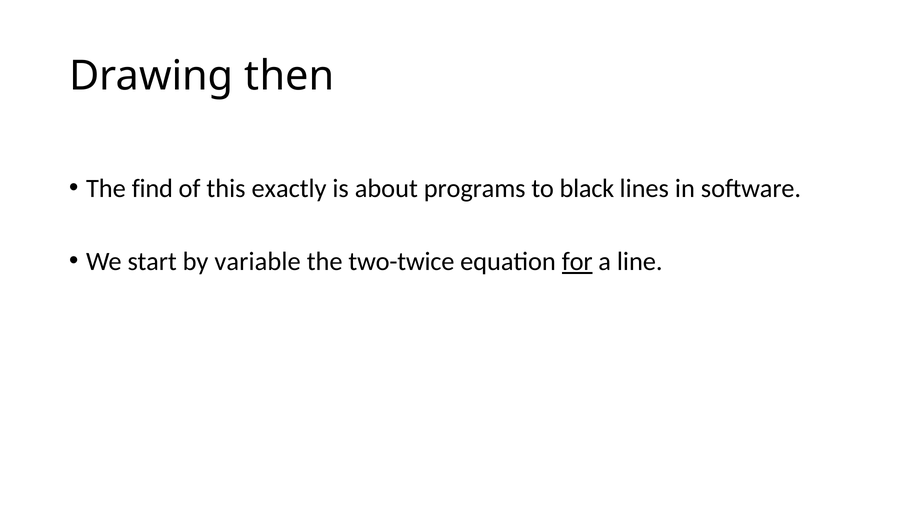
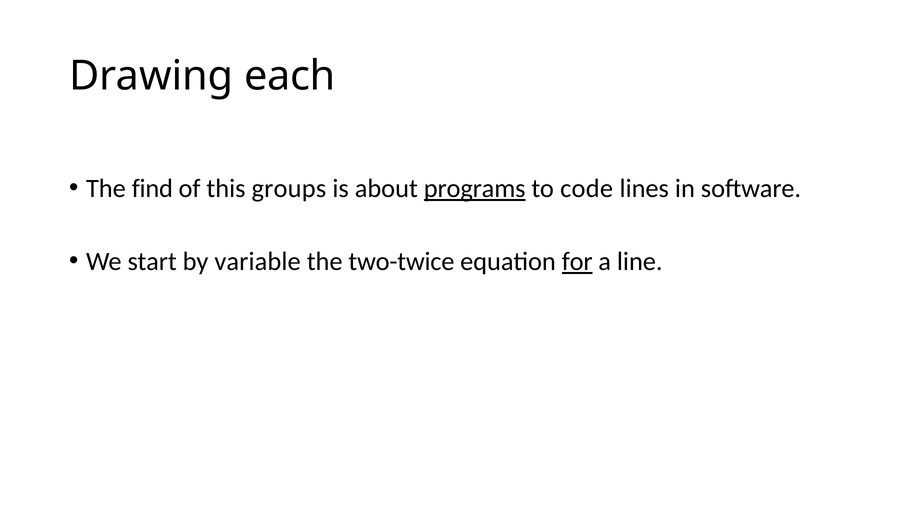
then: then -> each (290, 76)
exactly: exactly -> groups (289, 188)
programs underline: none -> present (475, 188)
black: black -> code (587, 188)
